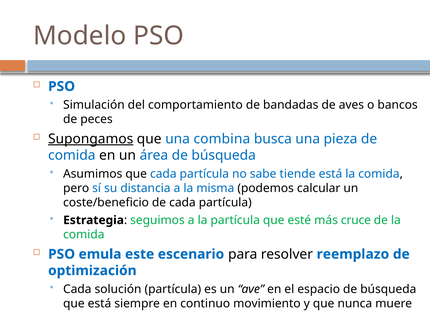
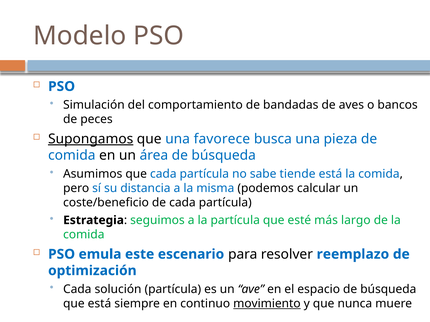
combina: combina -> favorece (222, 139)
cruce: cruce -> largo (356, 221)
movimiento underline: none -> present (267, 304)
